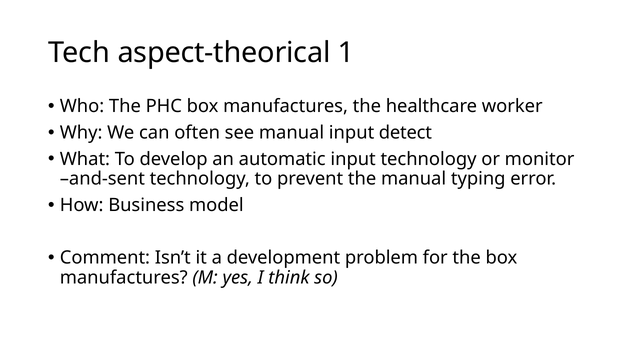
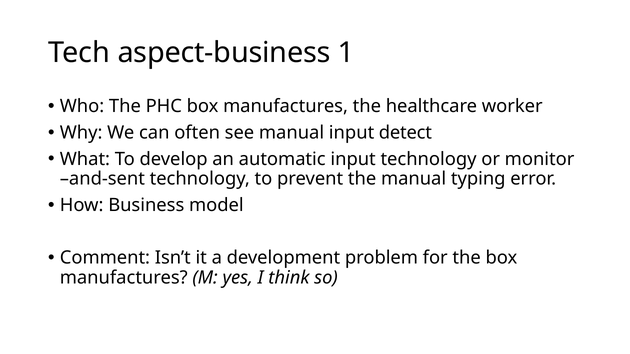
aspect-theorical: aspect-theorical -> aspect-business (224, 53)
